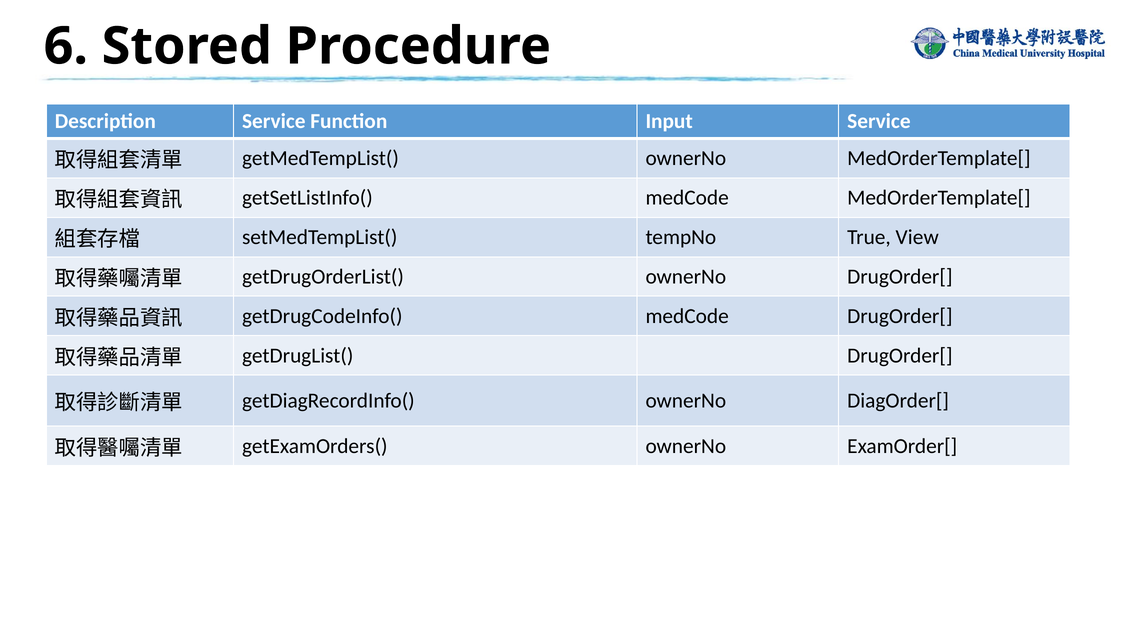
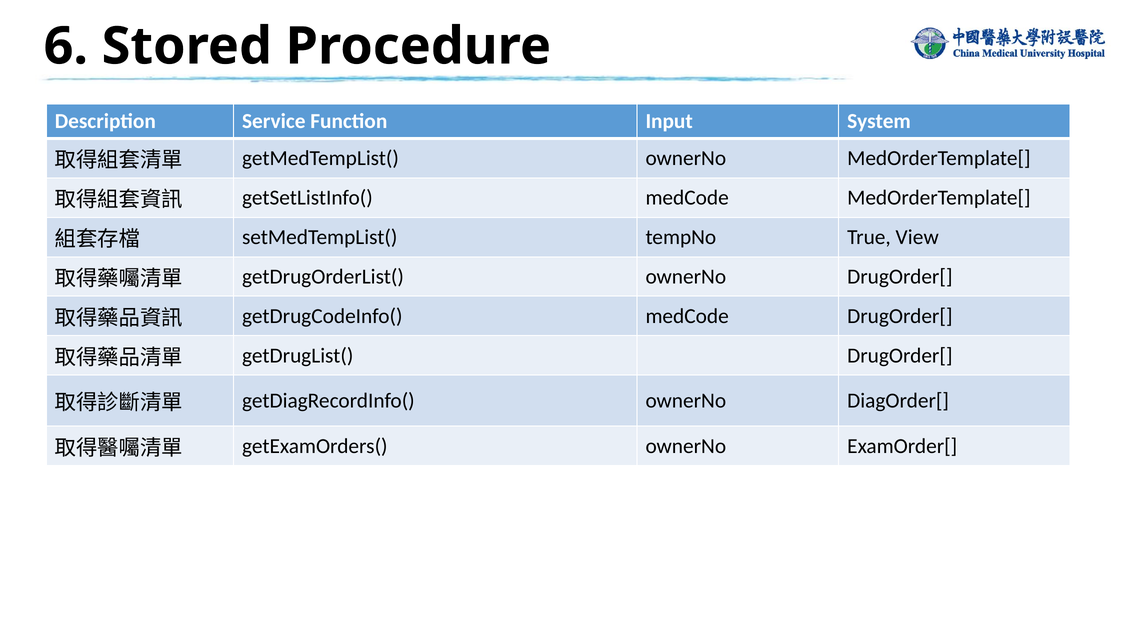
Input Service: Service -> System (879, 121)
